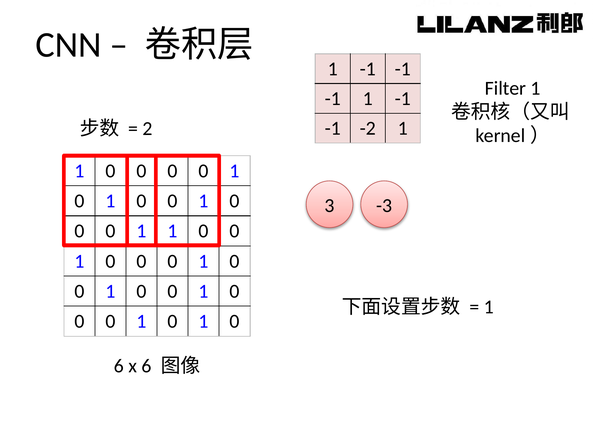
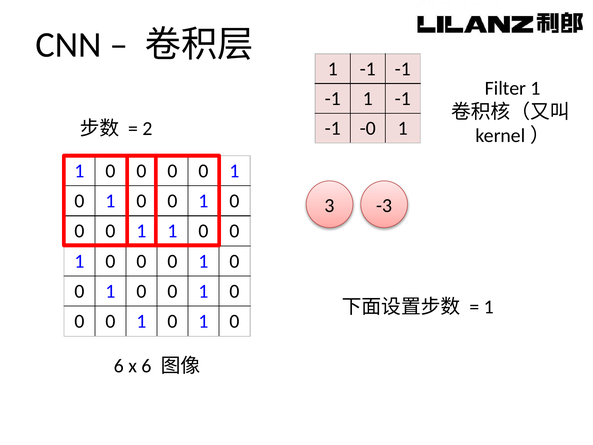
-2: -2 -> -0 (368, 128)
